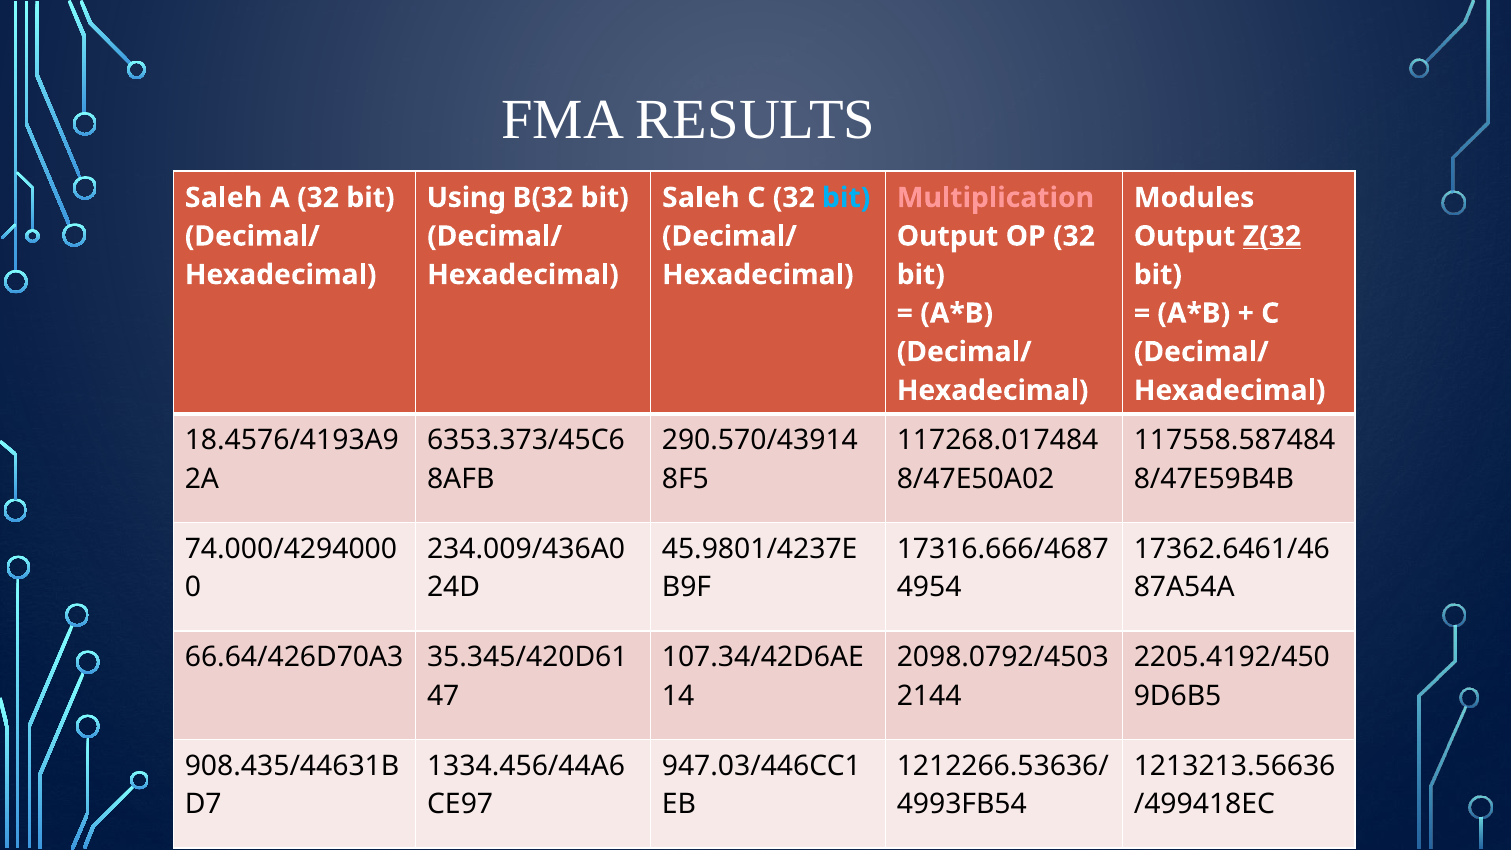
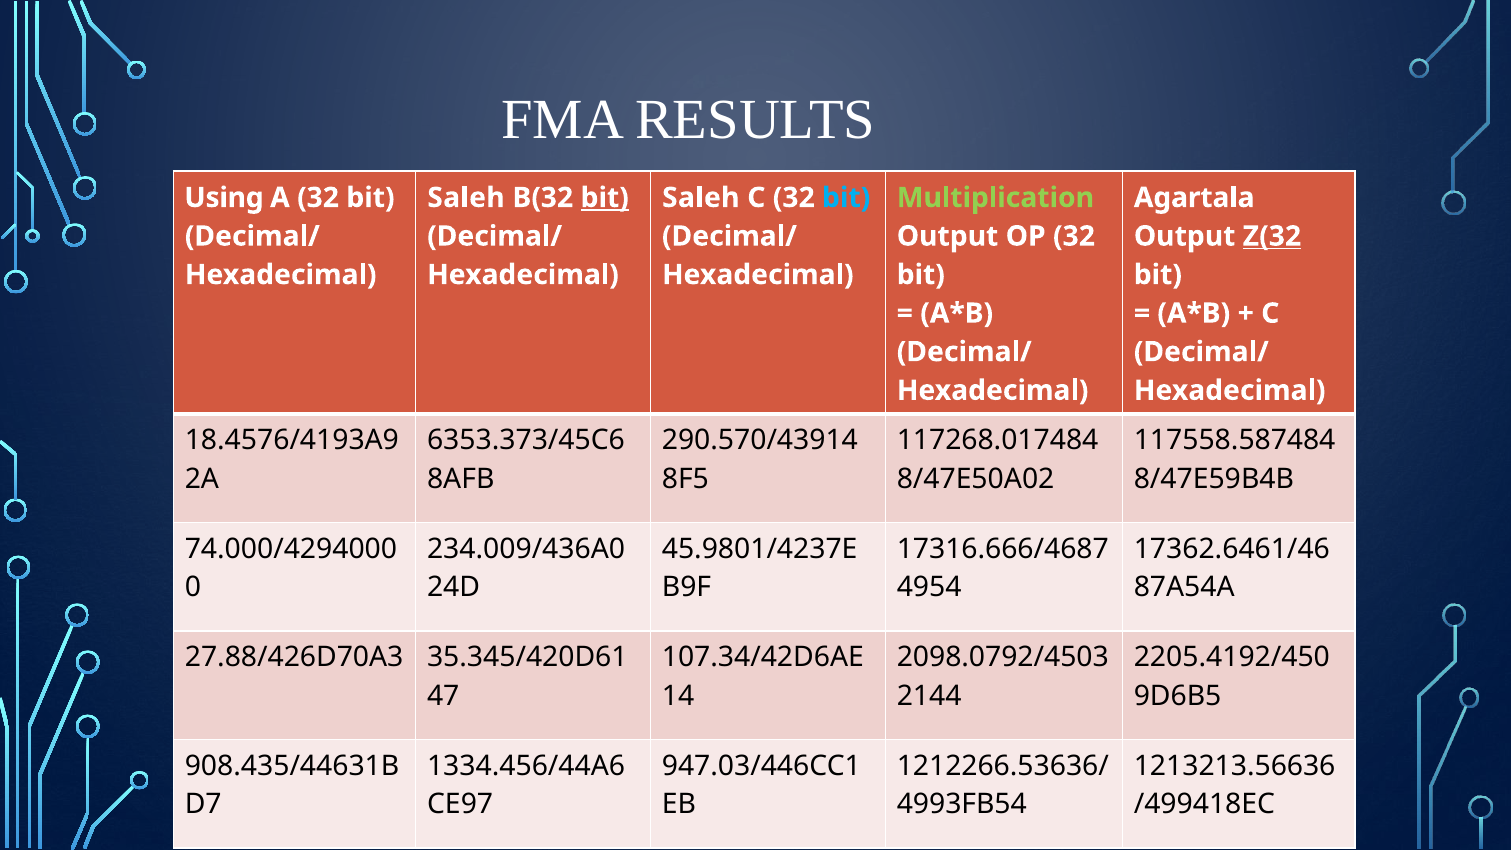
Saleh: Saleh -> Using (224, 198)
Using: Using -> Saleh (466, 198)
bit underline: none -> present (605, 198)
Multiplication colour: pink -> light green (995, 198)
Modules: Modules -> Agartala (1194, 198)
66.64/426D70A3: 66.64/426D70A3 -> 27.88/426D70A3 (294, 657)
